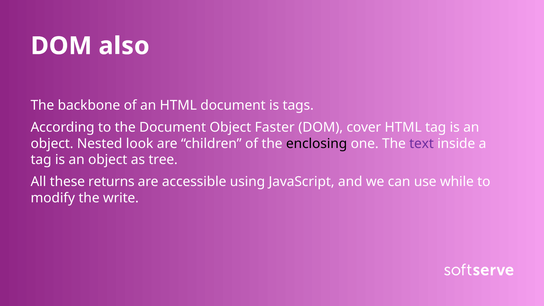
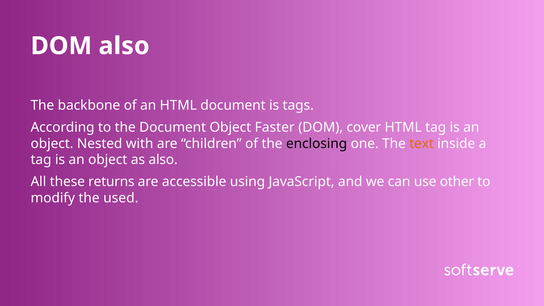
look: look -> with (140, 144)
text colour: purple -> orange (422, 144)
as tree: tree -> also (163, 160)
while: while -> other (457, 182)
write: write -> used (121, 198)
